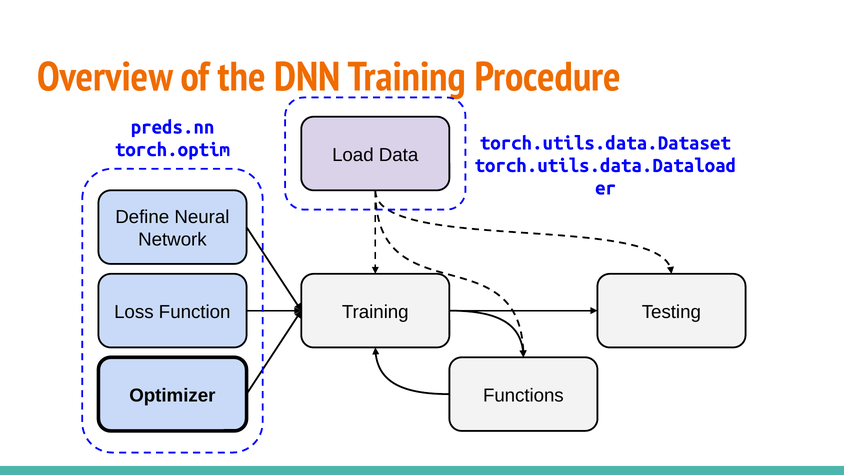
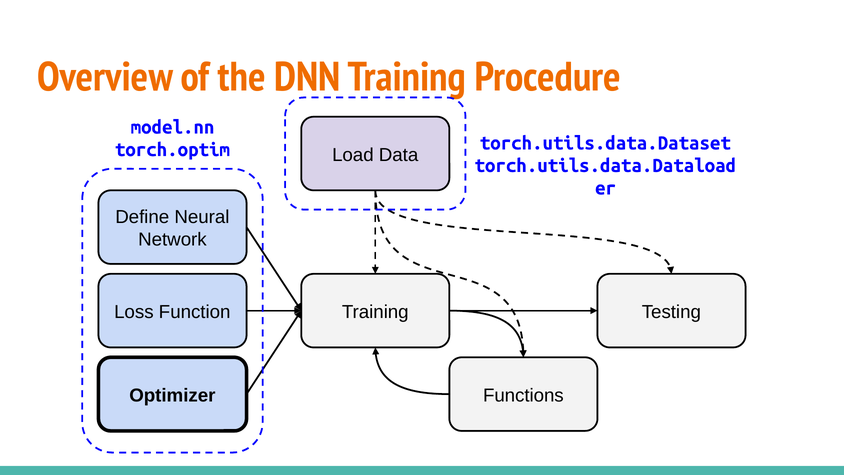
preds.nn: preds.nn -> model.nn (173, 127)
